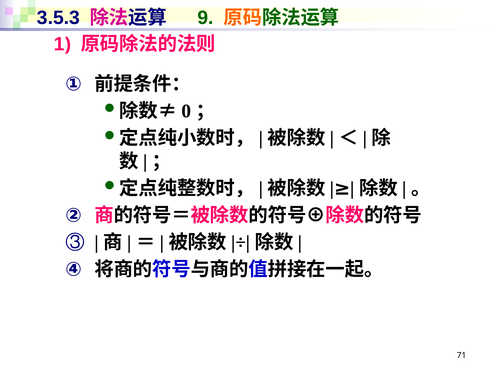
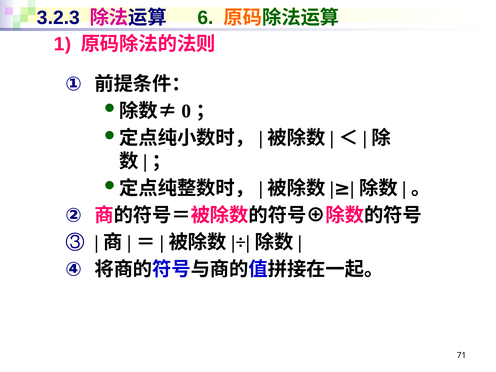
3.5.3: 3.5.3 -> 3.2.3 (58, 18)
9: 9 -> 6 (206, 18)
